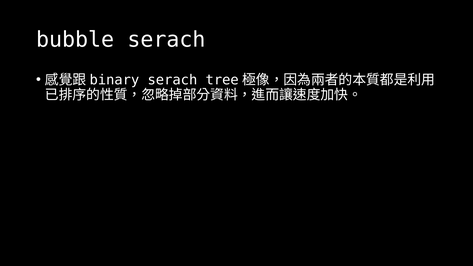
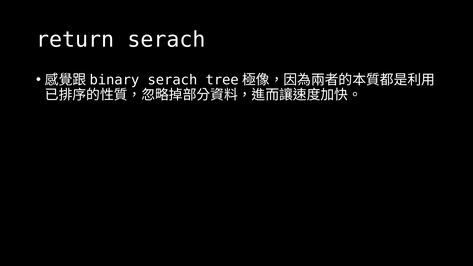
bubble: bubble -> return (75, 40)
